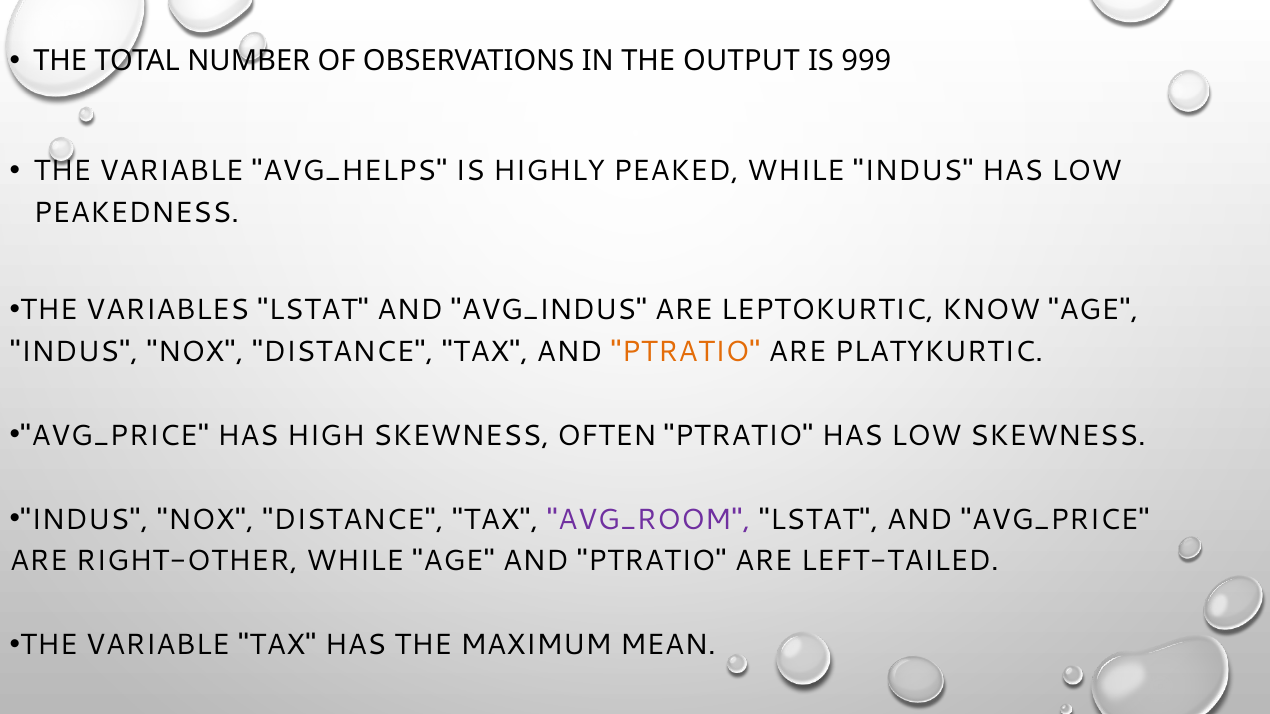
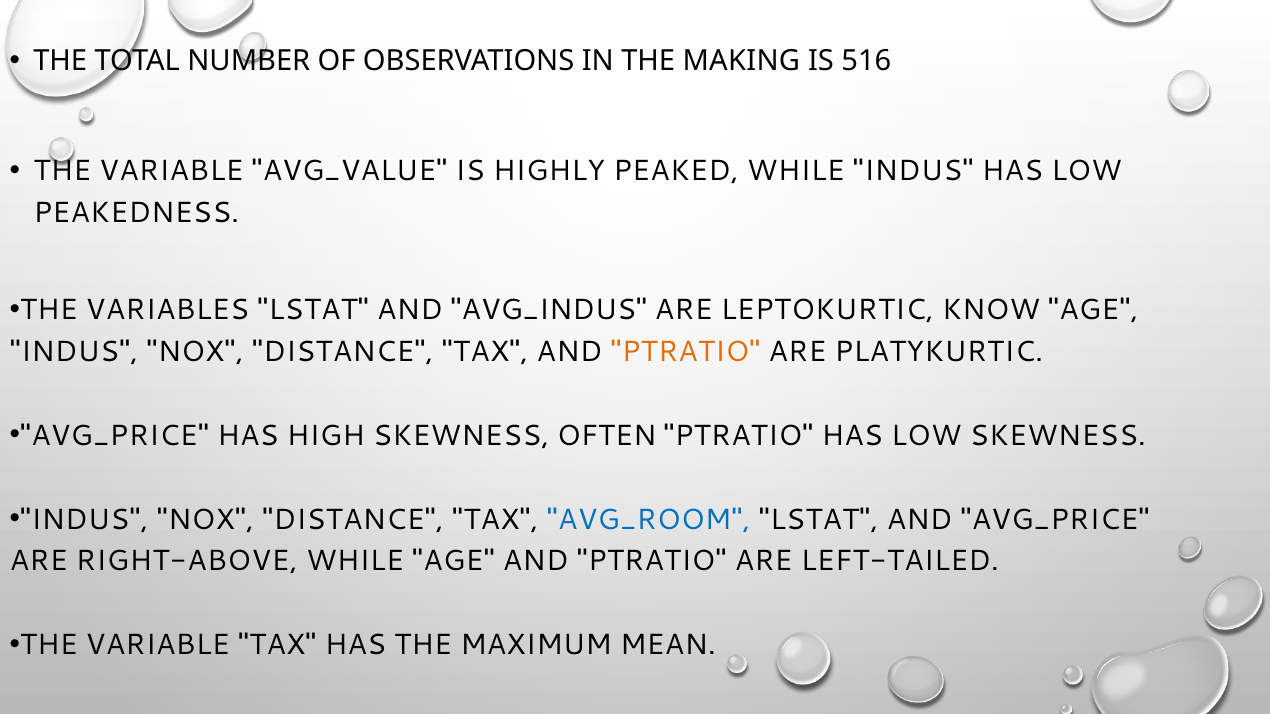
OUTPUT: OUTPUT -> MAKING (741, 61)
999: 999 -> 516 (866, 61)
AVG_HELPS: AVG_HELPS -> AVG_VALUE (349, 171)
AVG_ROOM colour: purple -> blue (649, 520)
RIGHT-OTHER: RIGHT-OTHER -> RIGHT-ABOVE (187, 562)
